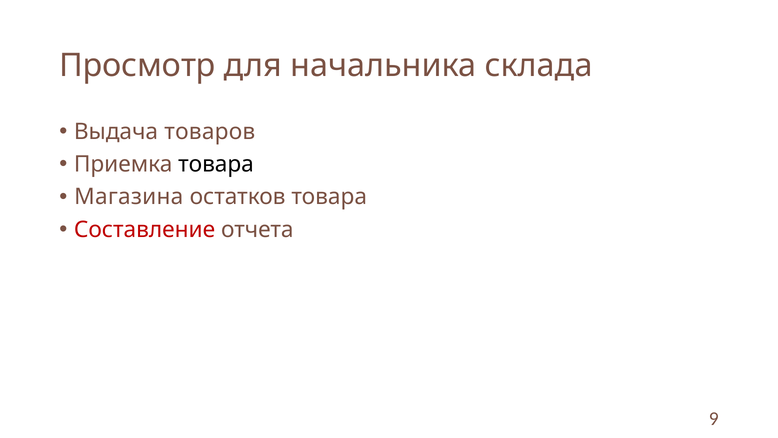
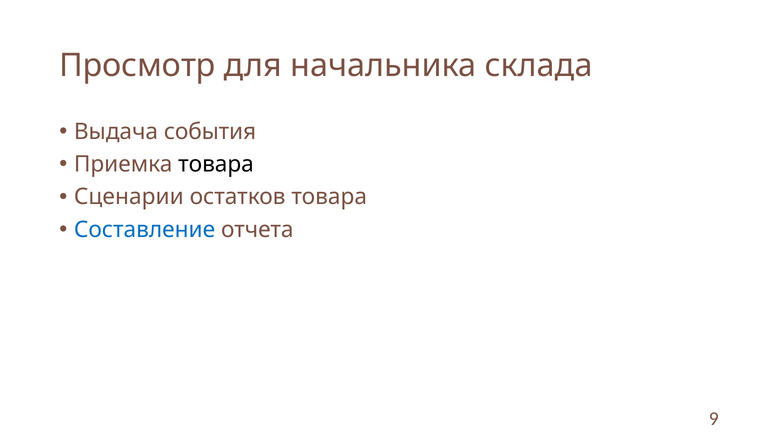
товаров: товаров -> события (210, 132)
Магазина: Магазина -> Сценарии (129, 197)
Составление colour: red -> blue (145, 229)
